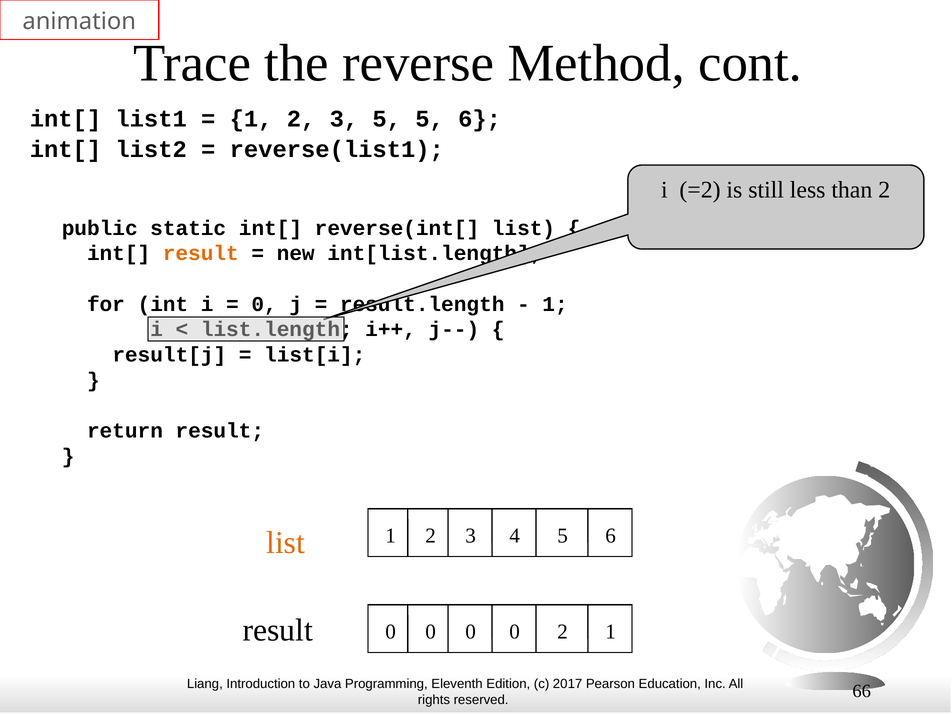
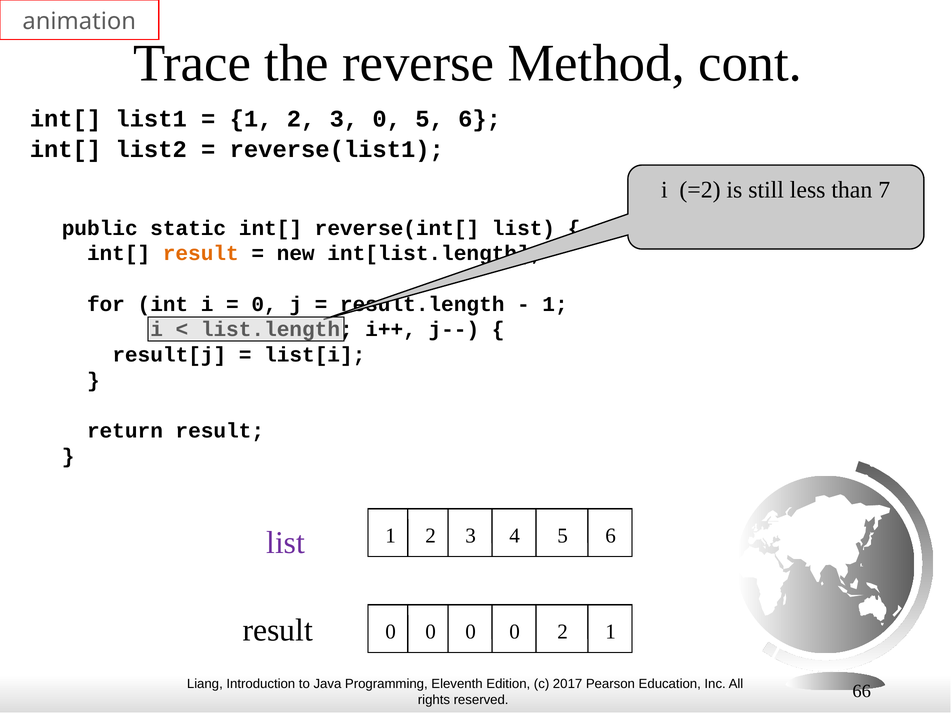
3 5: 5 -> 0 (387, 119)
than 2: 2 -> 7 (884, 190)
list colour: orange -> purple (286, 543)
